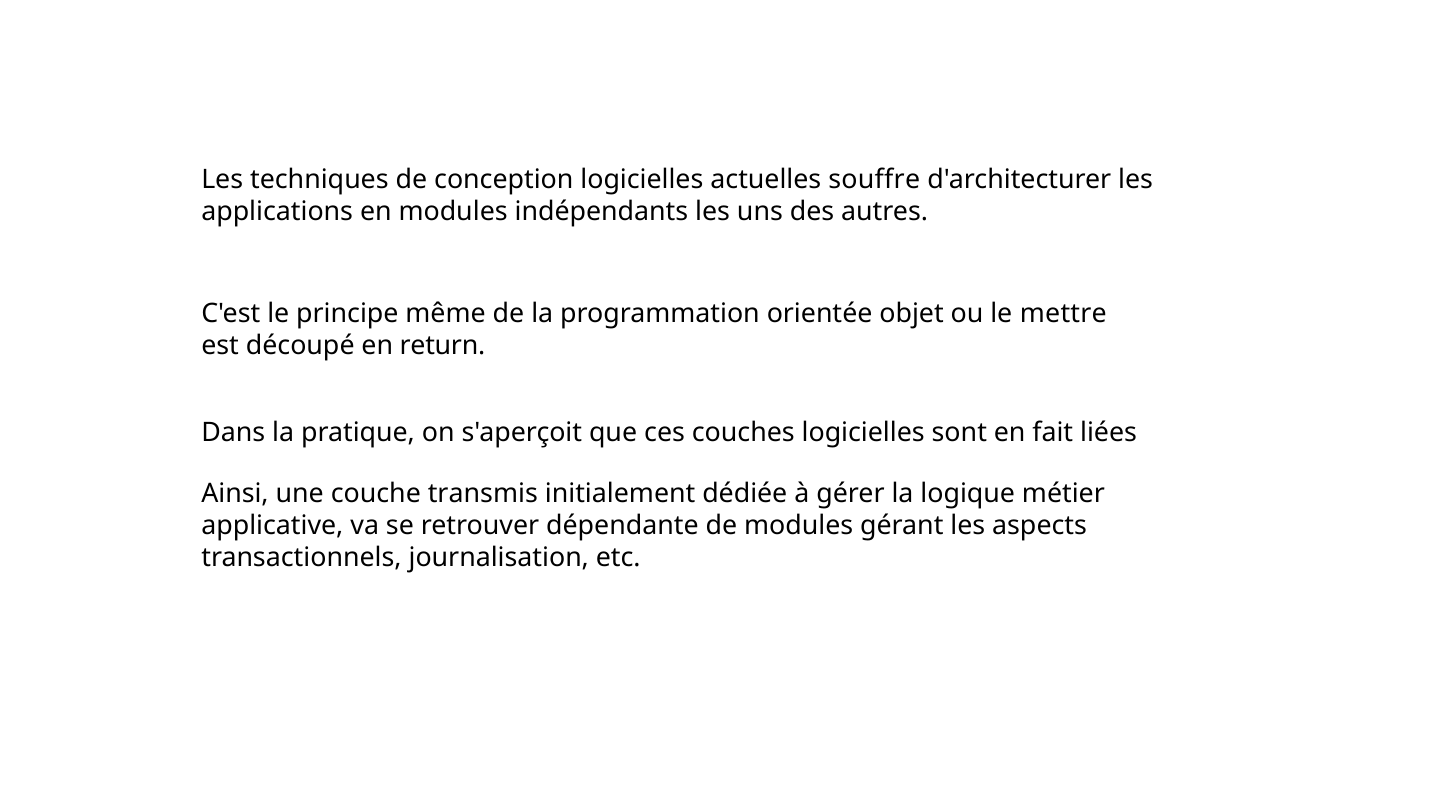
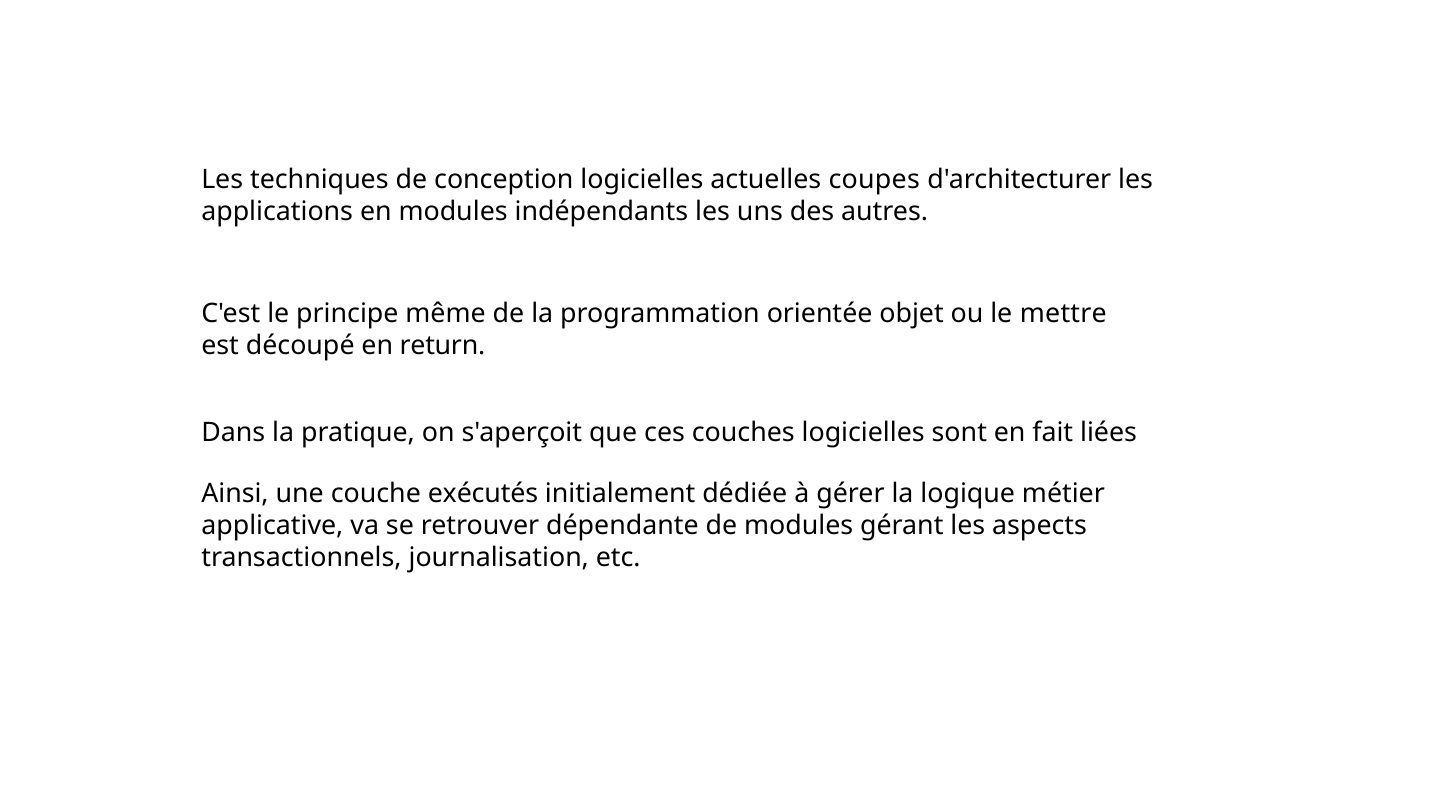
souffre: souffre -> coupes (874, 180)
transmis: transmis -> exécutés (483, 493)
